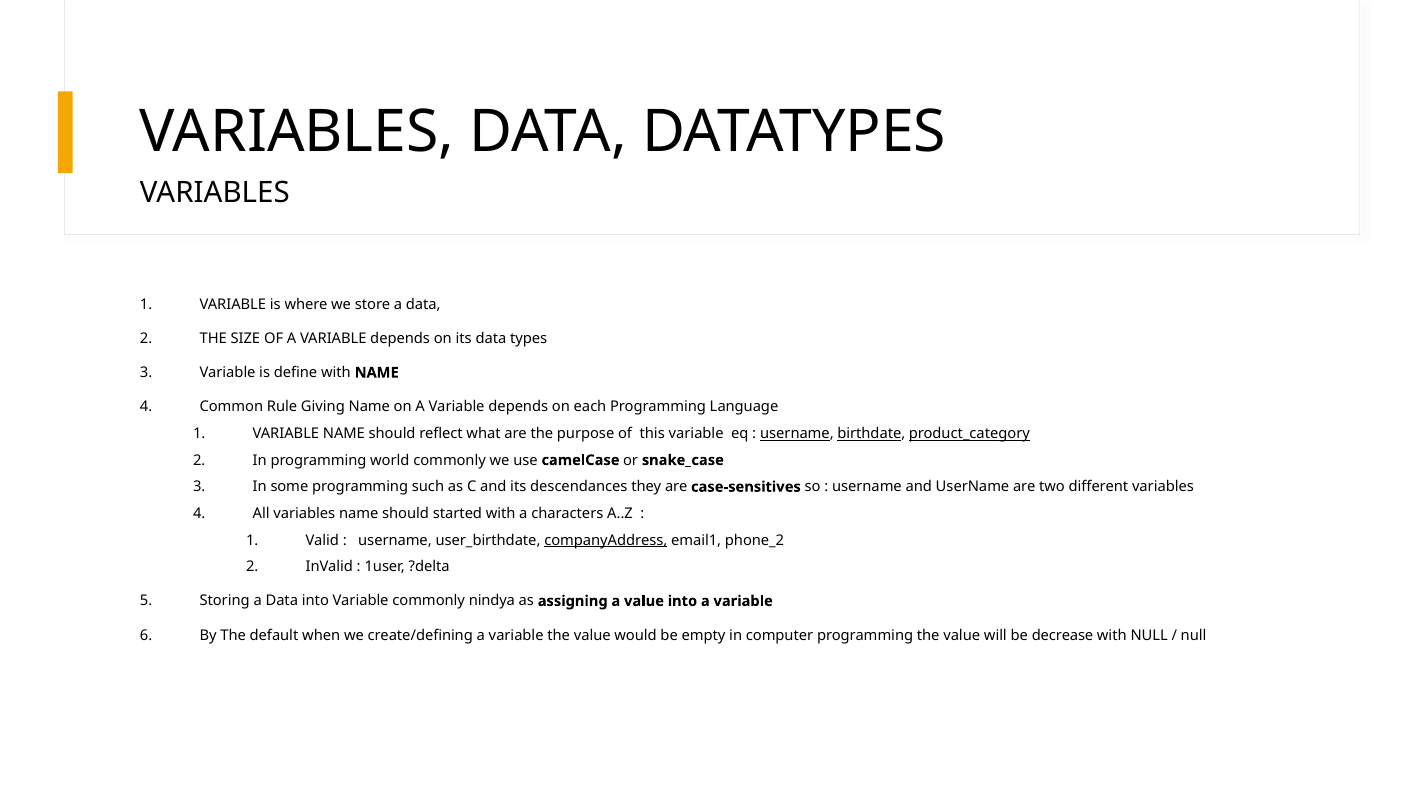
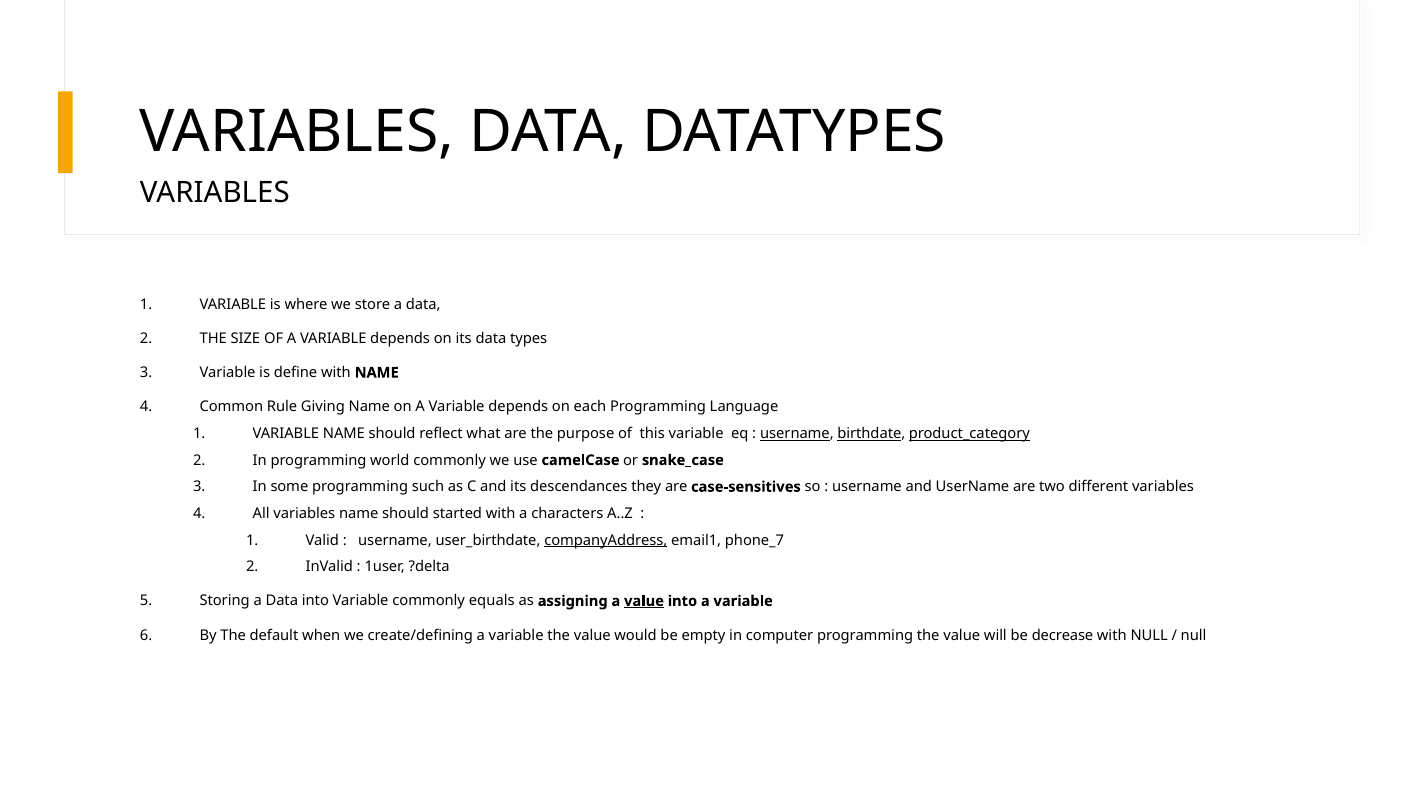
phone_2: phone_2 -> phone_7 (755, 540)
nindya: nindya -> equals (492, 601)
value underline: none -> present (644, 601)
